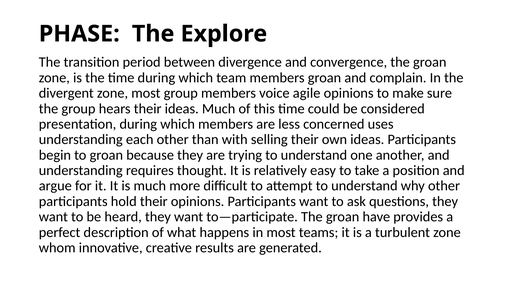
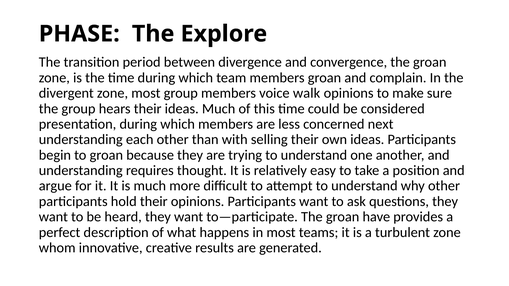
agile: agile -> walk (307, 93)
uses: uses -> next (381, 124)
